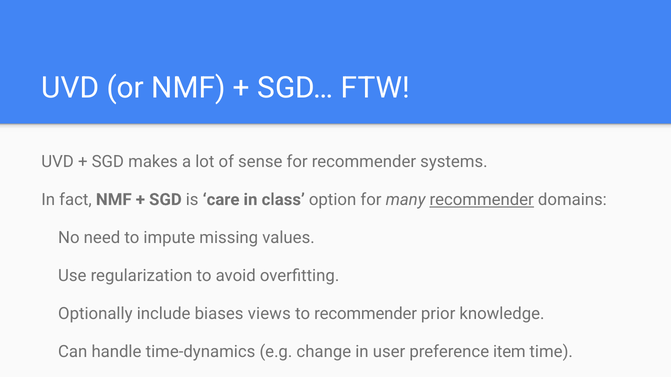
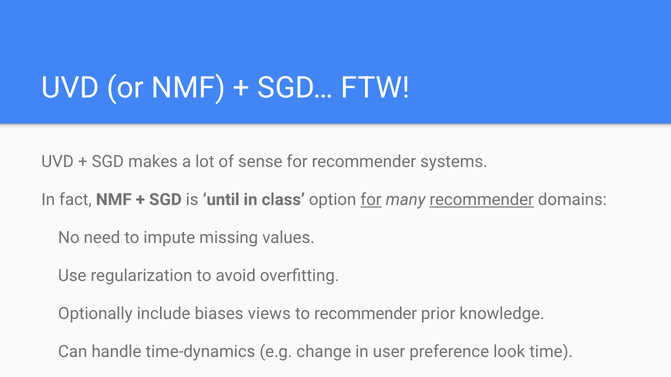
care: care -> until (221, 200)
for underline: none -> present (371, 200)
item: item -> look (509, 352)
